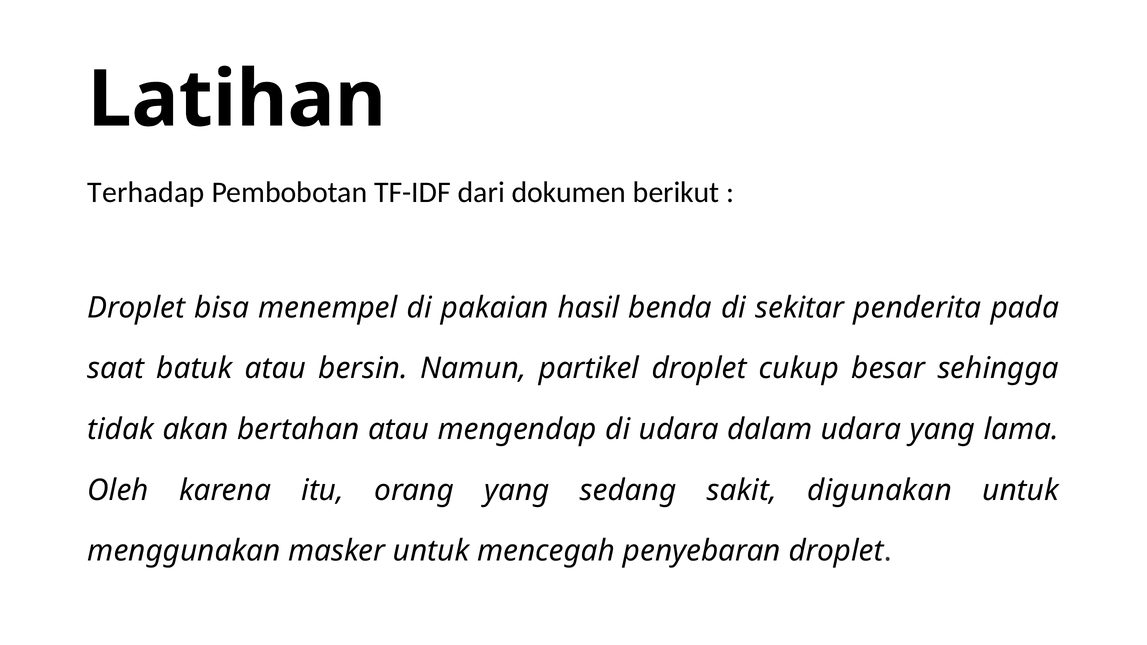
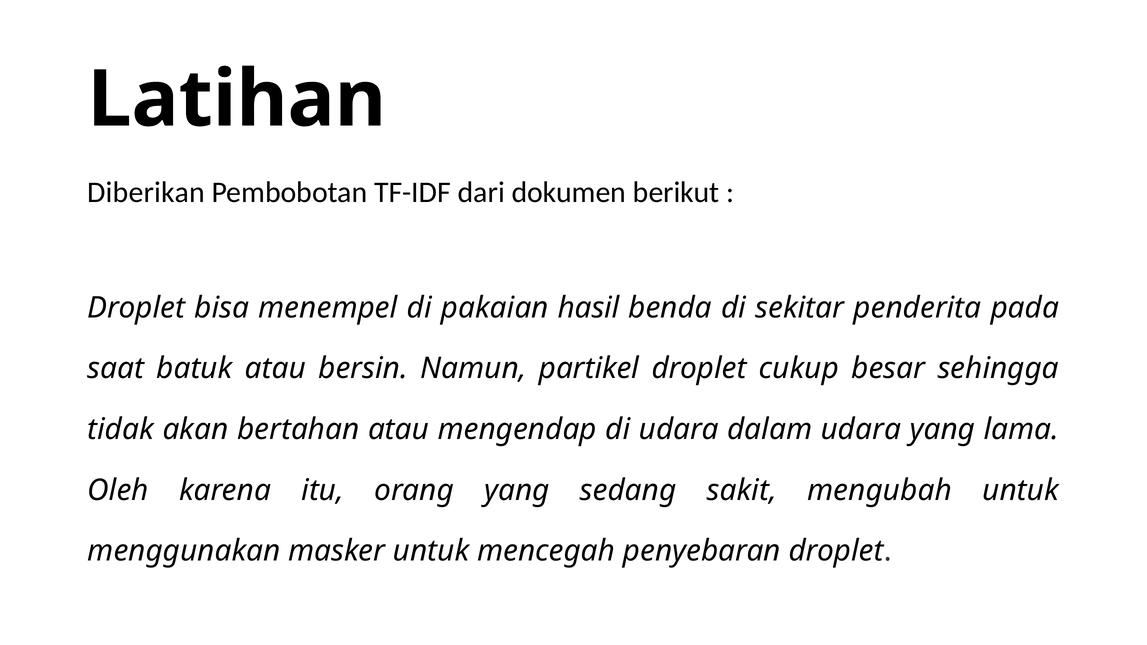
Terhadap: Terhadap -> Diberikan (146, 192)
digunakan: digunakan -> mengubah (880, 490)
